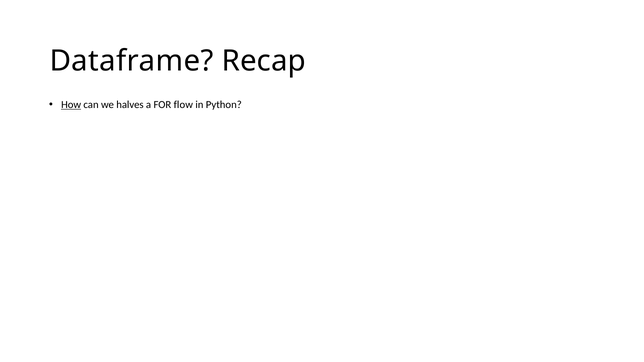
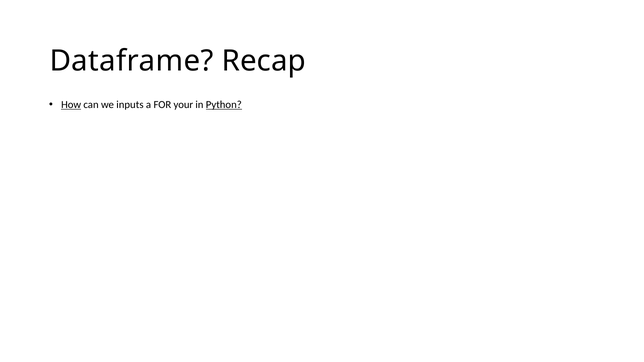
halves: halves -> inputs (130, 105)
flow: flow -> your (183, 105)
Python underline: none -> present (224, 105)
